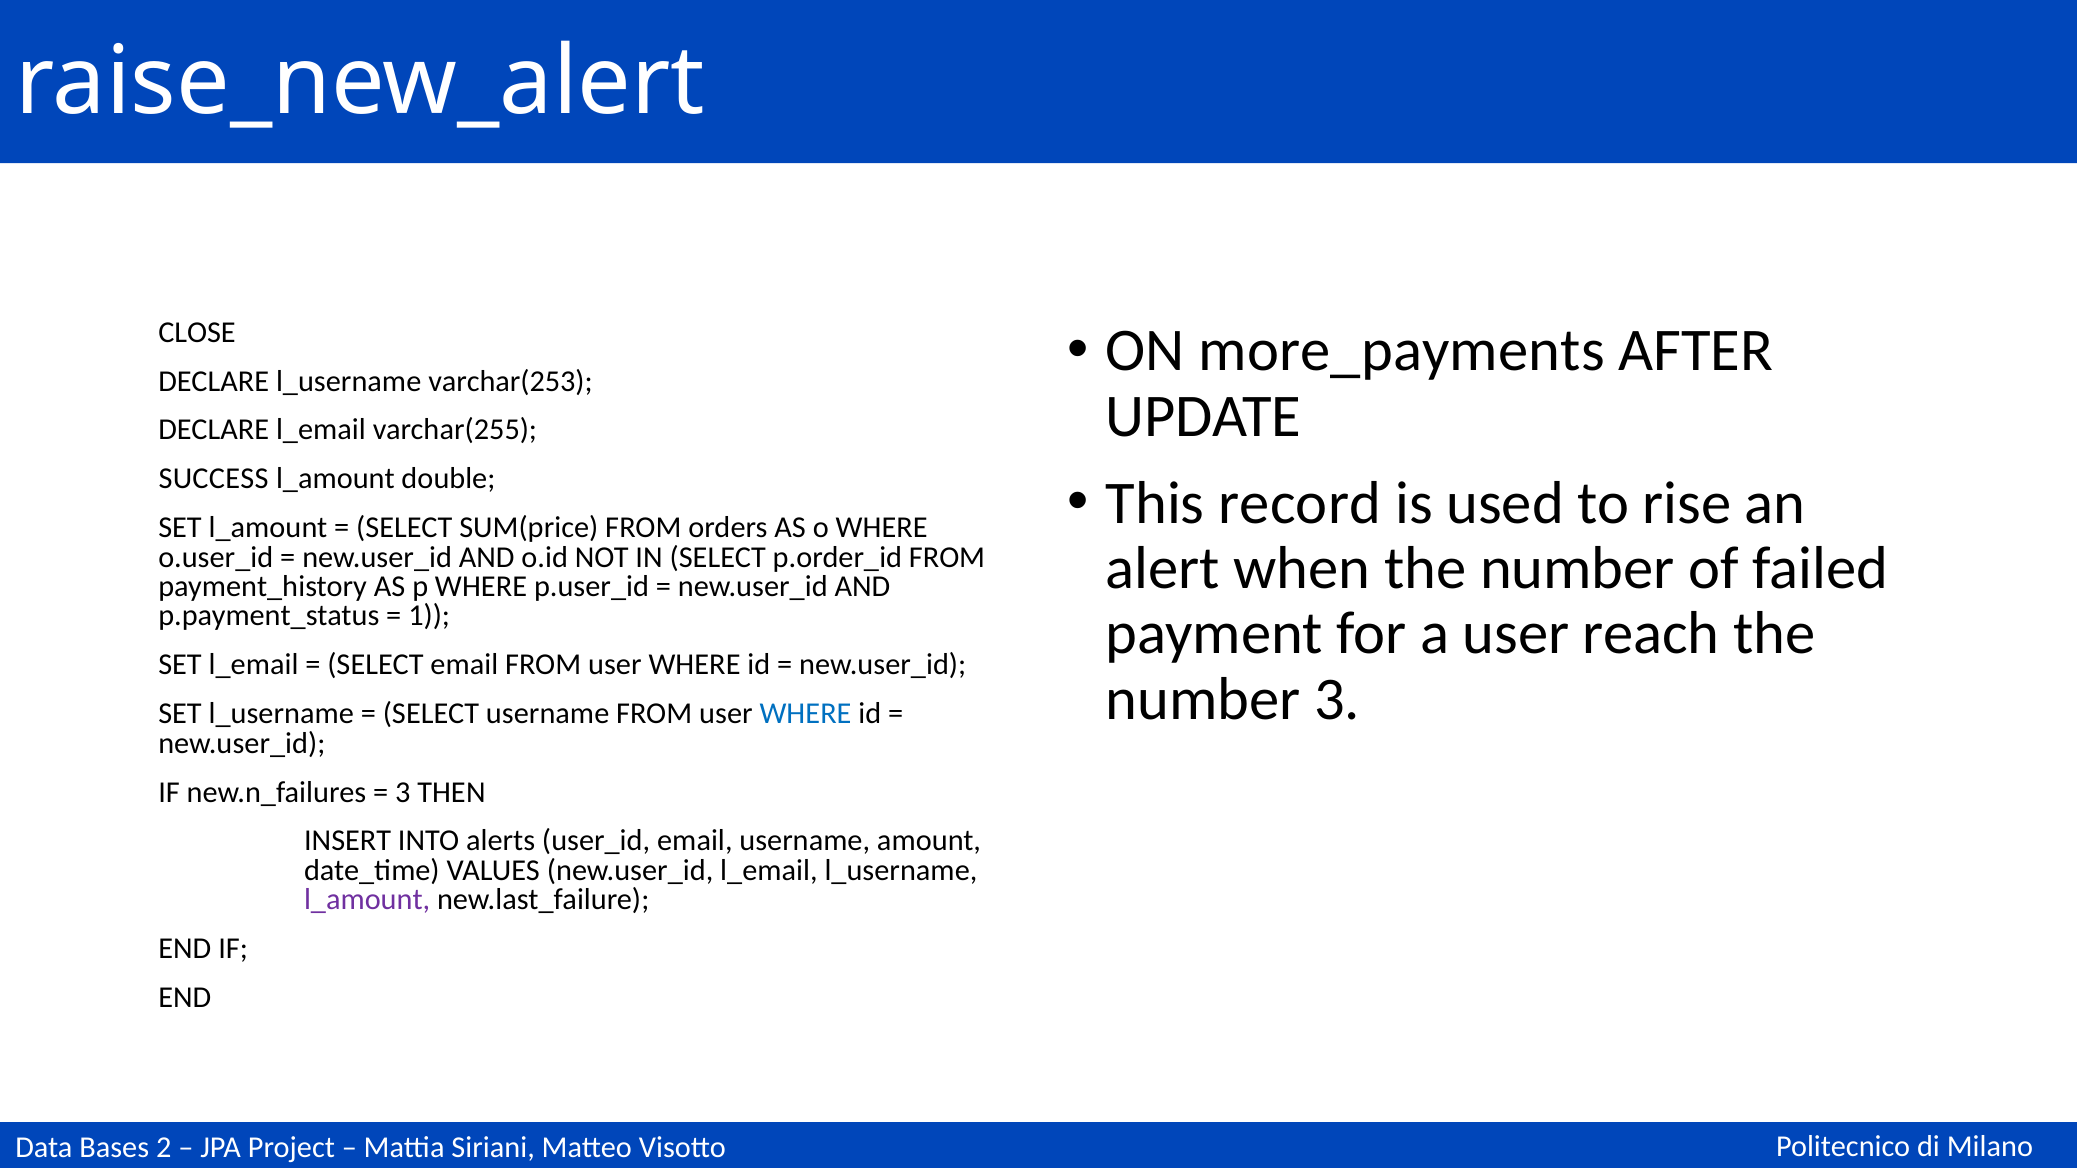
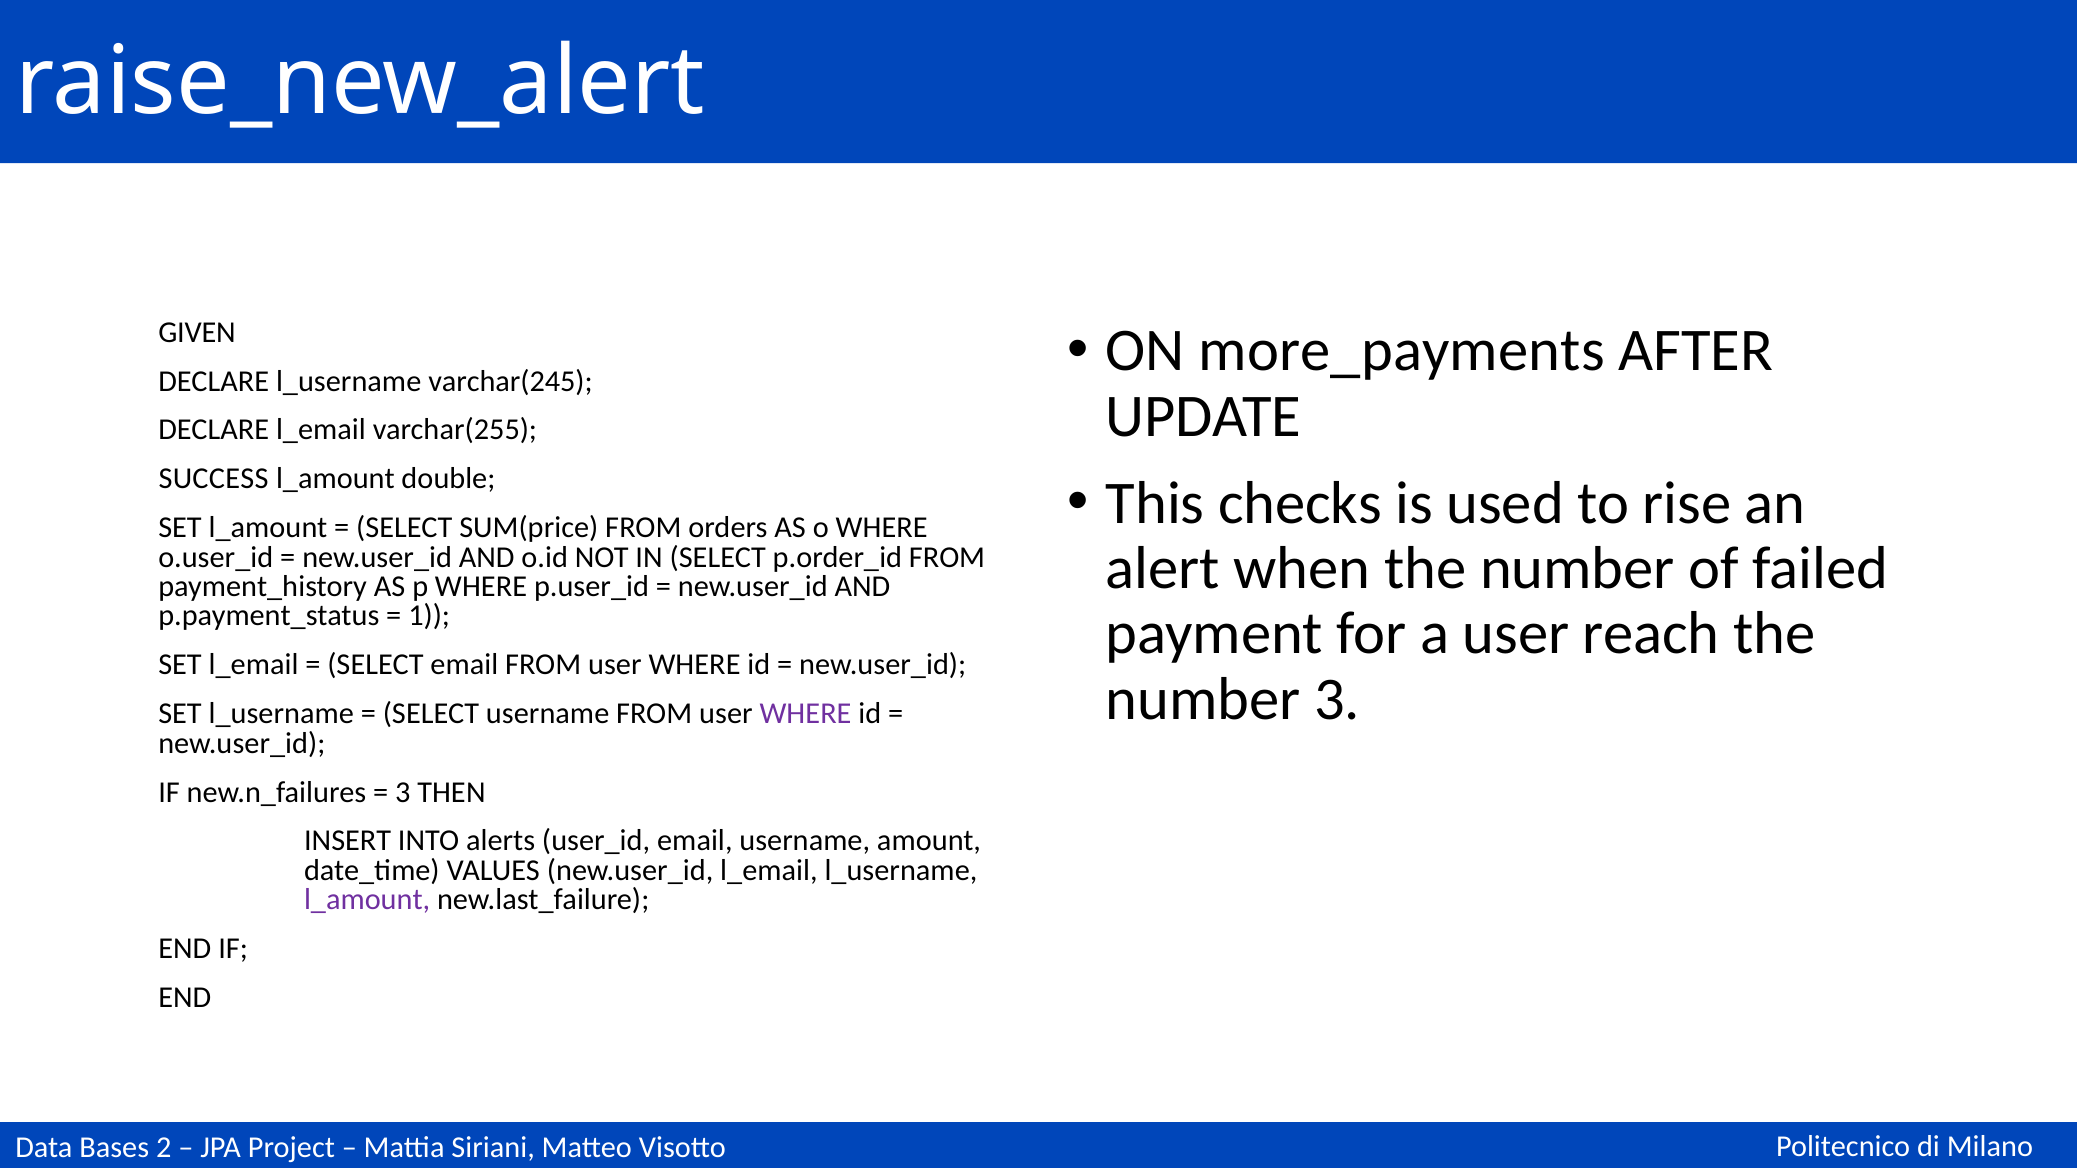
CLOSE: CLOSE -> GIVEN (197, 332)
varchar(253: varchar(253 -> varchar(245 (510, 381)
record: record -> checks (1300, 503)
WHERE colour: blue -> purple (806, 714)
